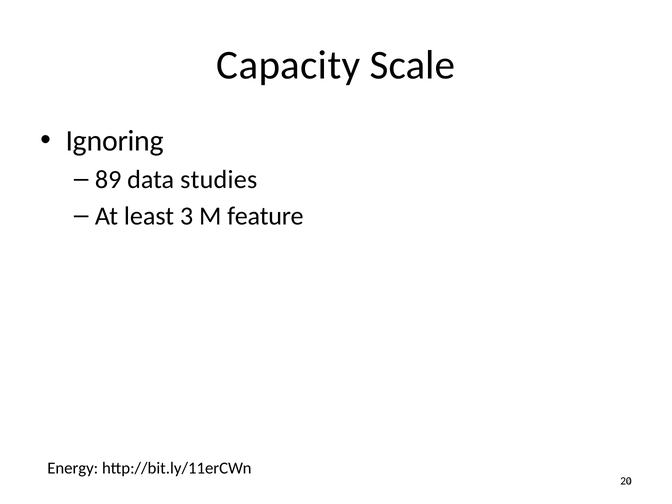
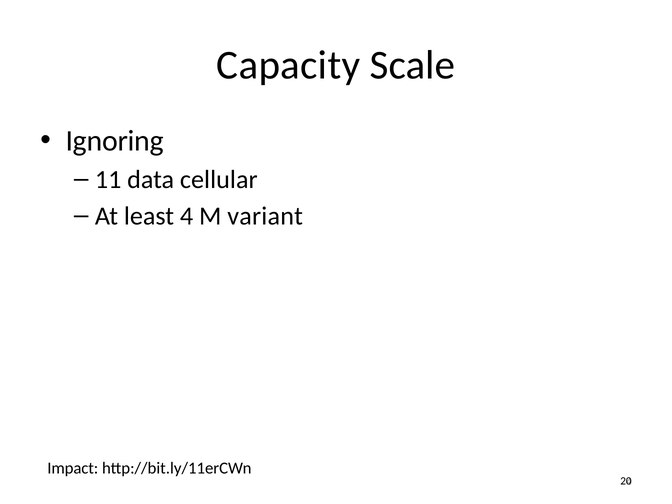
89: 89 -> 11 (108, 180)
studies: studies -> cellular (219, 180)
least 3: 3 -> 4 (187, 216)
feature: feature -> variant (265, 216)
Energy: Energy -> Impact (73, 468)
